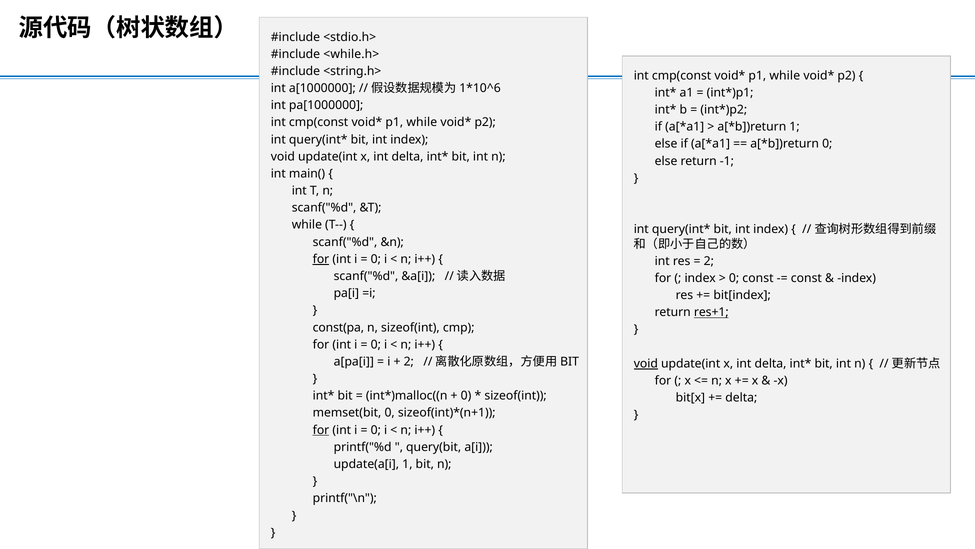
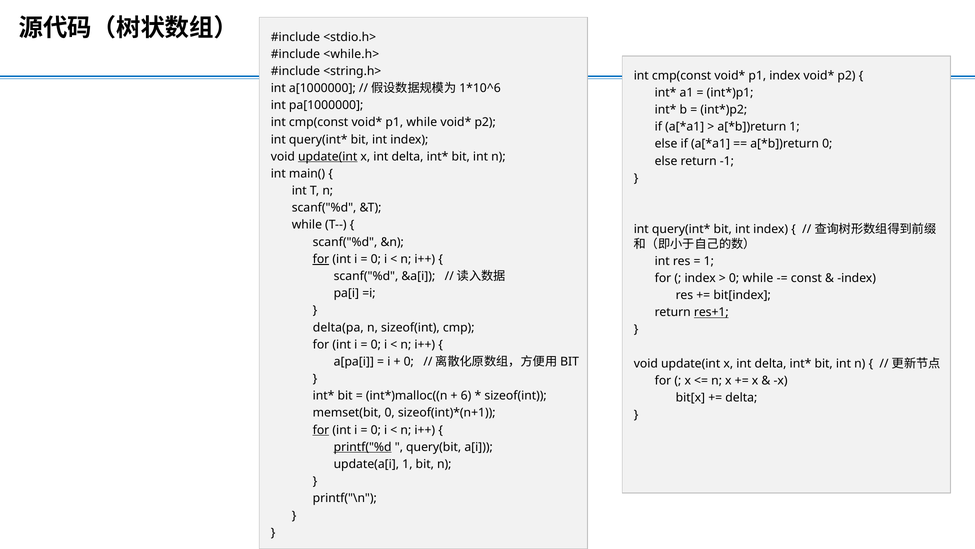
while: while -> index (785, 75)
update(int underline: none -> present (328, 156)
2: 2 -> 1 (709, 261)
0 const: const -> while (758, 278)
const(pa: const(pa -> delta(pa (338, 327)
2: 2 -> 0 (409, 361)
void underline: present -> none (646, 363)
0: 0 -> 6 (466, 395)
printf("%d underline: none -> present (363, 447)
